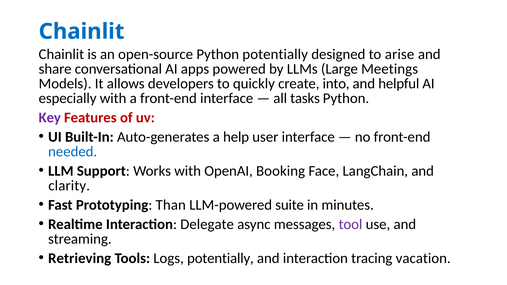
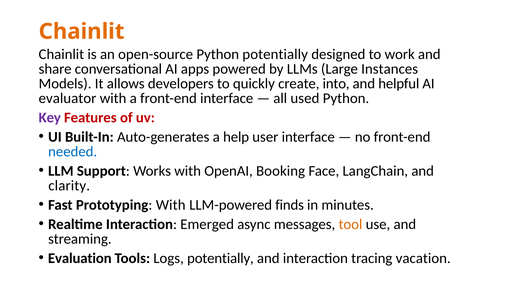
Chainlit colour: blue -> orange (82, 32)
arise: arise -> work (400, 54)
Meetings: Meetings -> Instances (390, 69)
especially: especially -> evaluator (68, 98)
tasks: tasks -> used (305, 98)
Prototyping Than: Than -> With (171, 205)
suite: suite -> finds (290, 205)
Delegate: Delegate -> Emerged (207, 225)
tool colour: purple -> orange (350, 225)
Retrieving: Retrieving -> Evaluation (80, 259)
